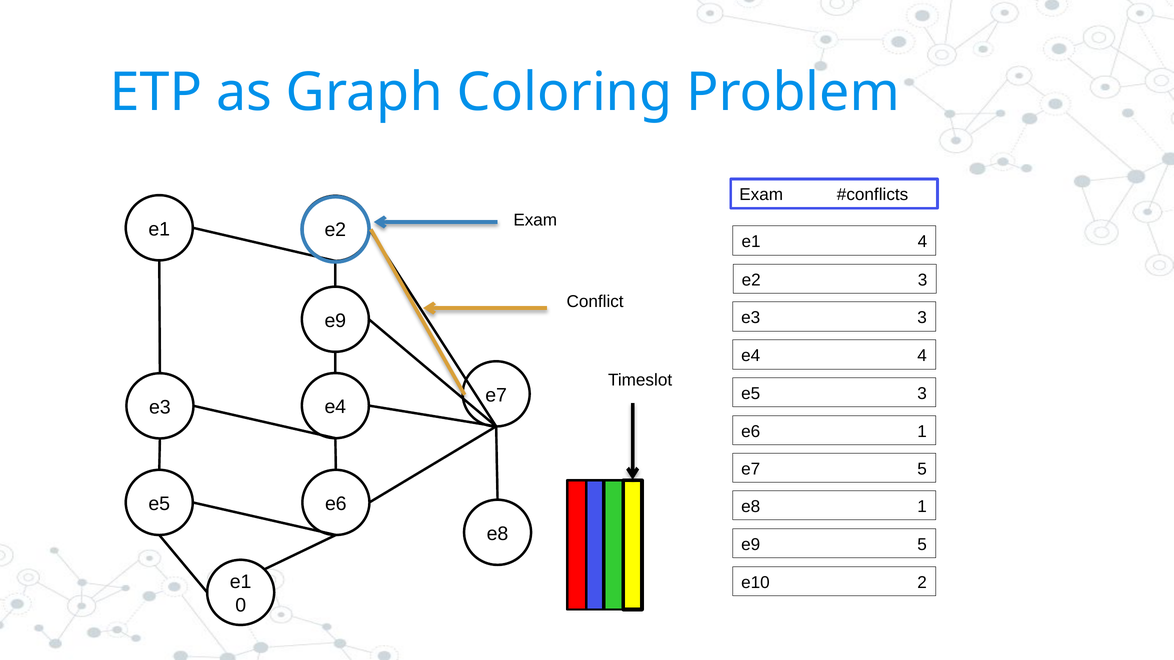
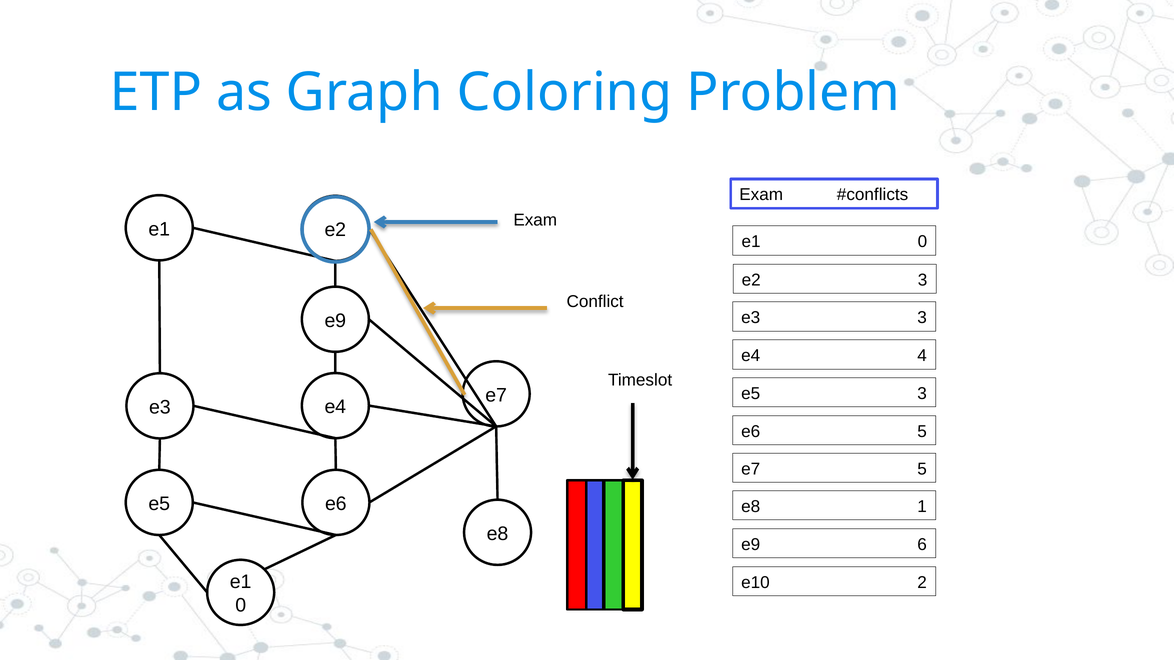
4: 4 -> 0 (922, 242)
e6 1: 1 -> 5 (922, 432)
e9 5: 5 -> 6 (922, 545)
